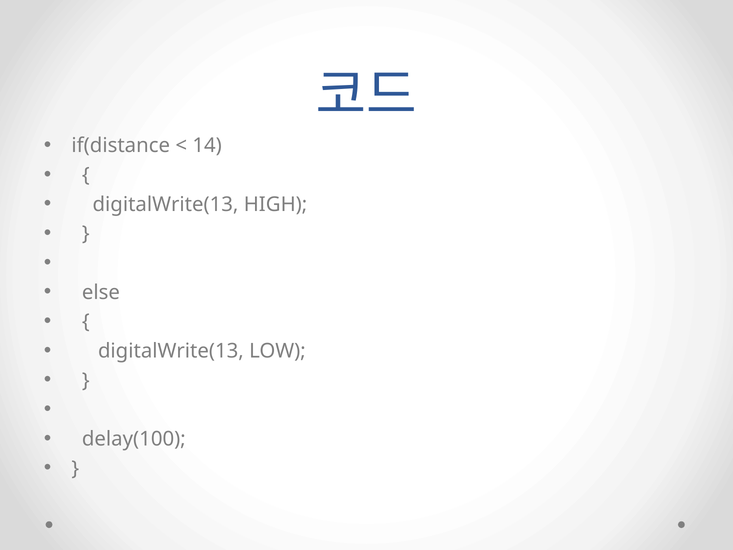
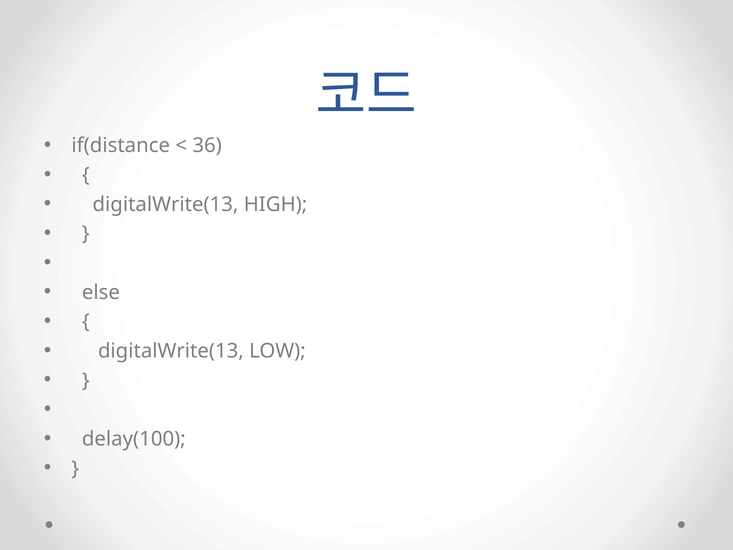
14: 14 -> 36 (207, 146)
